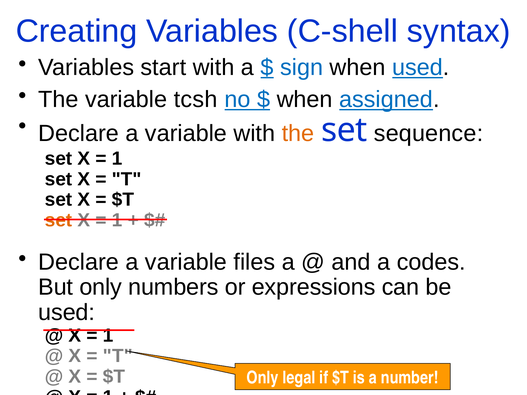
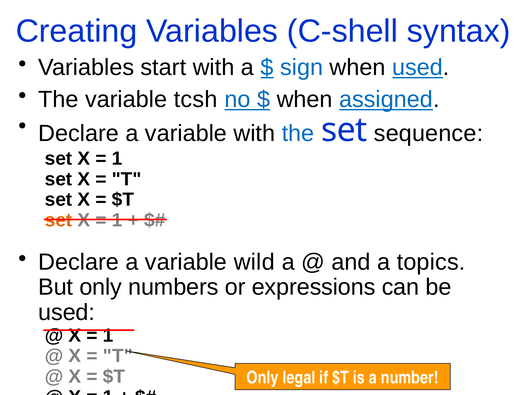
the colour: orange -> blue (298, 134)
files: files -> wild (254, 262)
codes: codes -> topics (431, 262)
